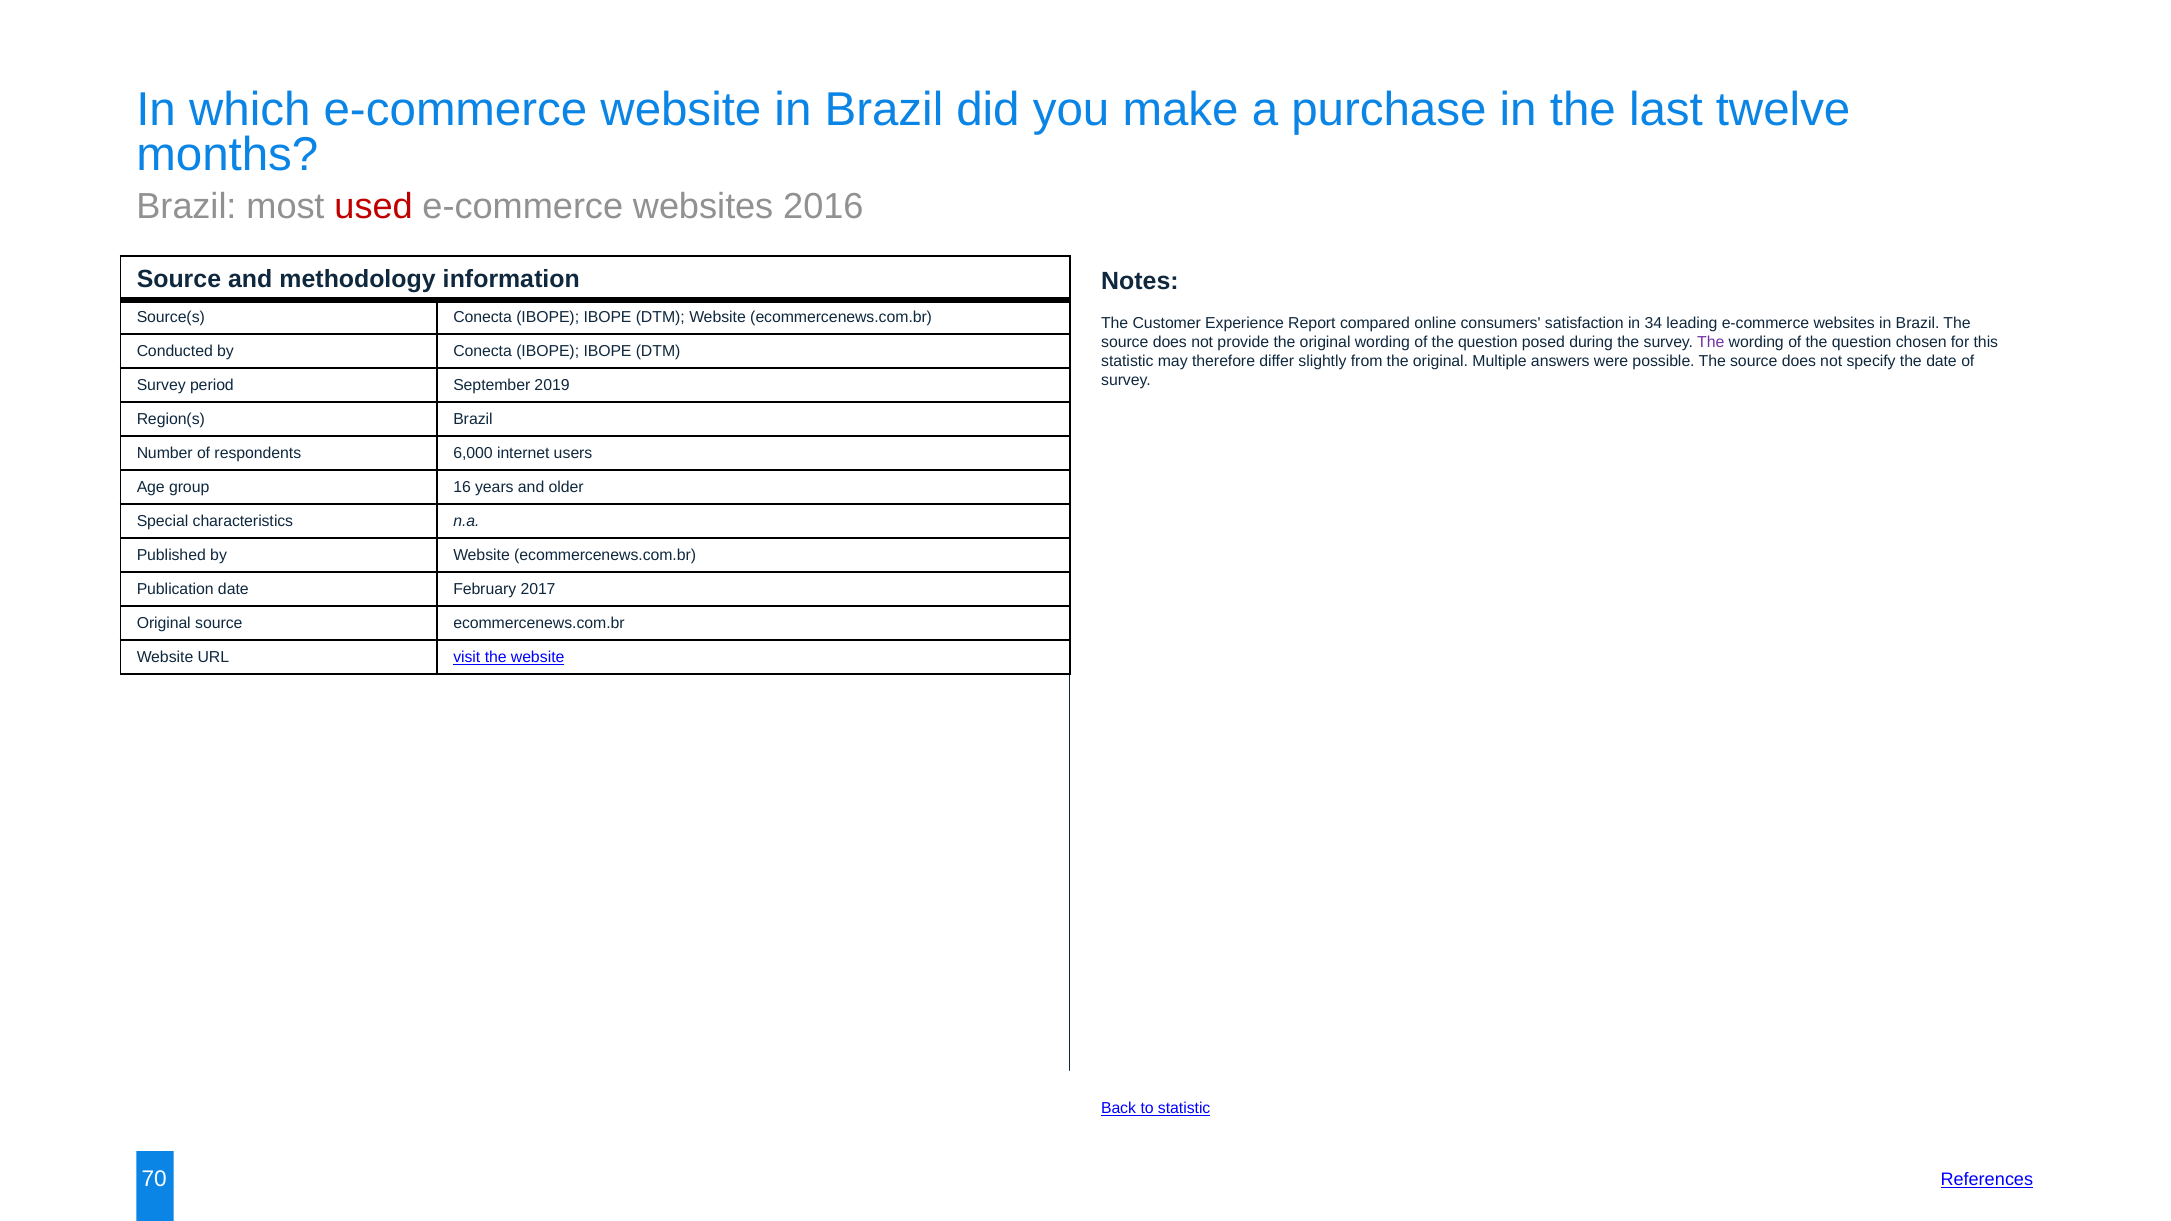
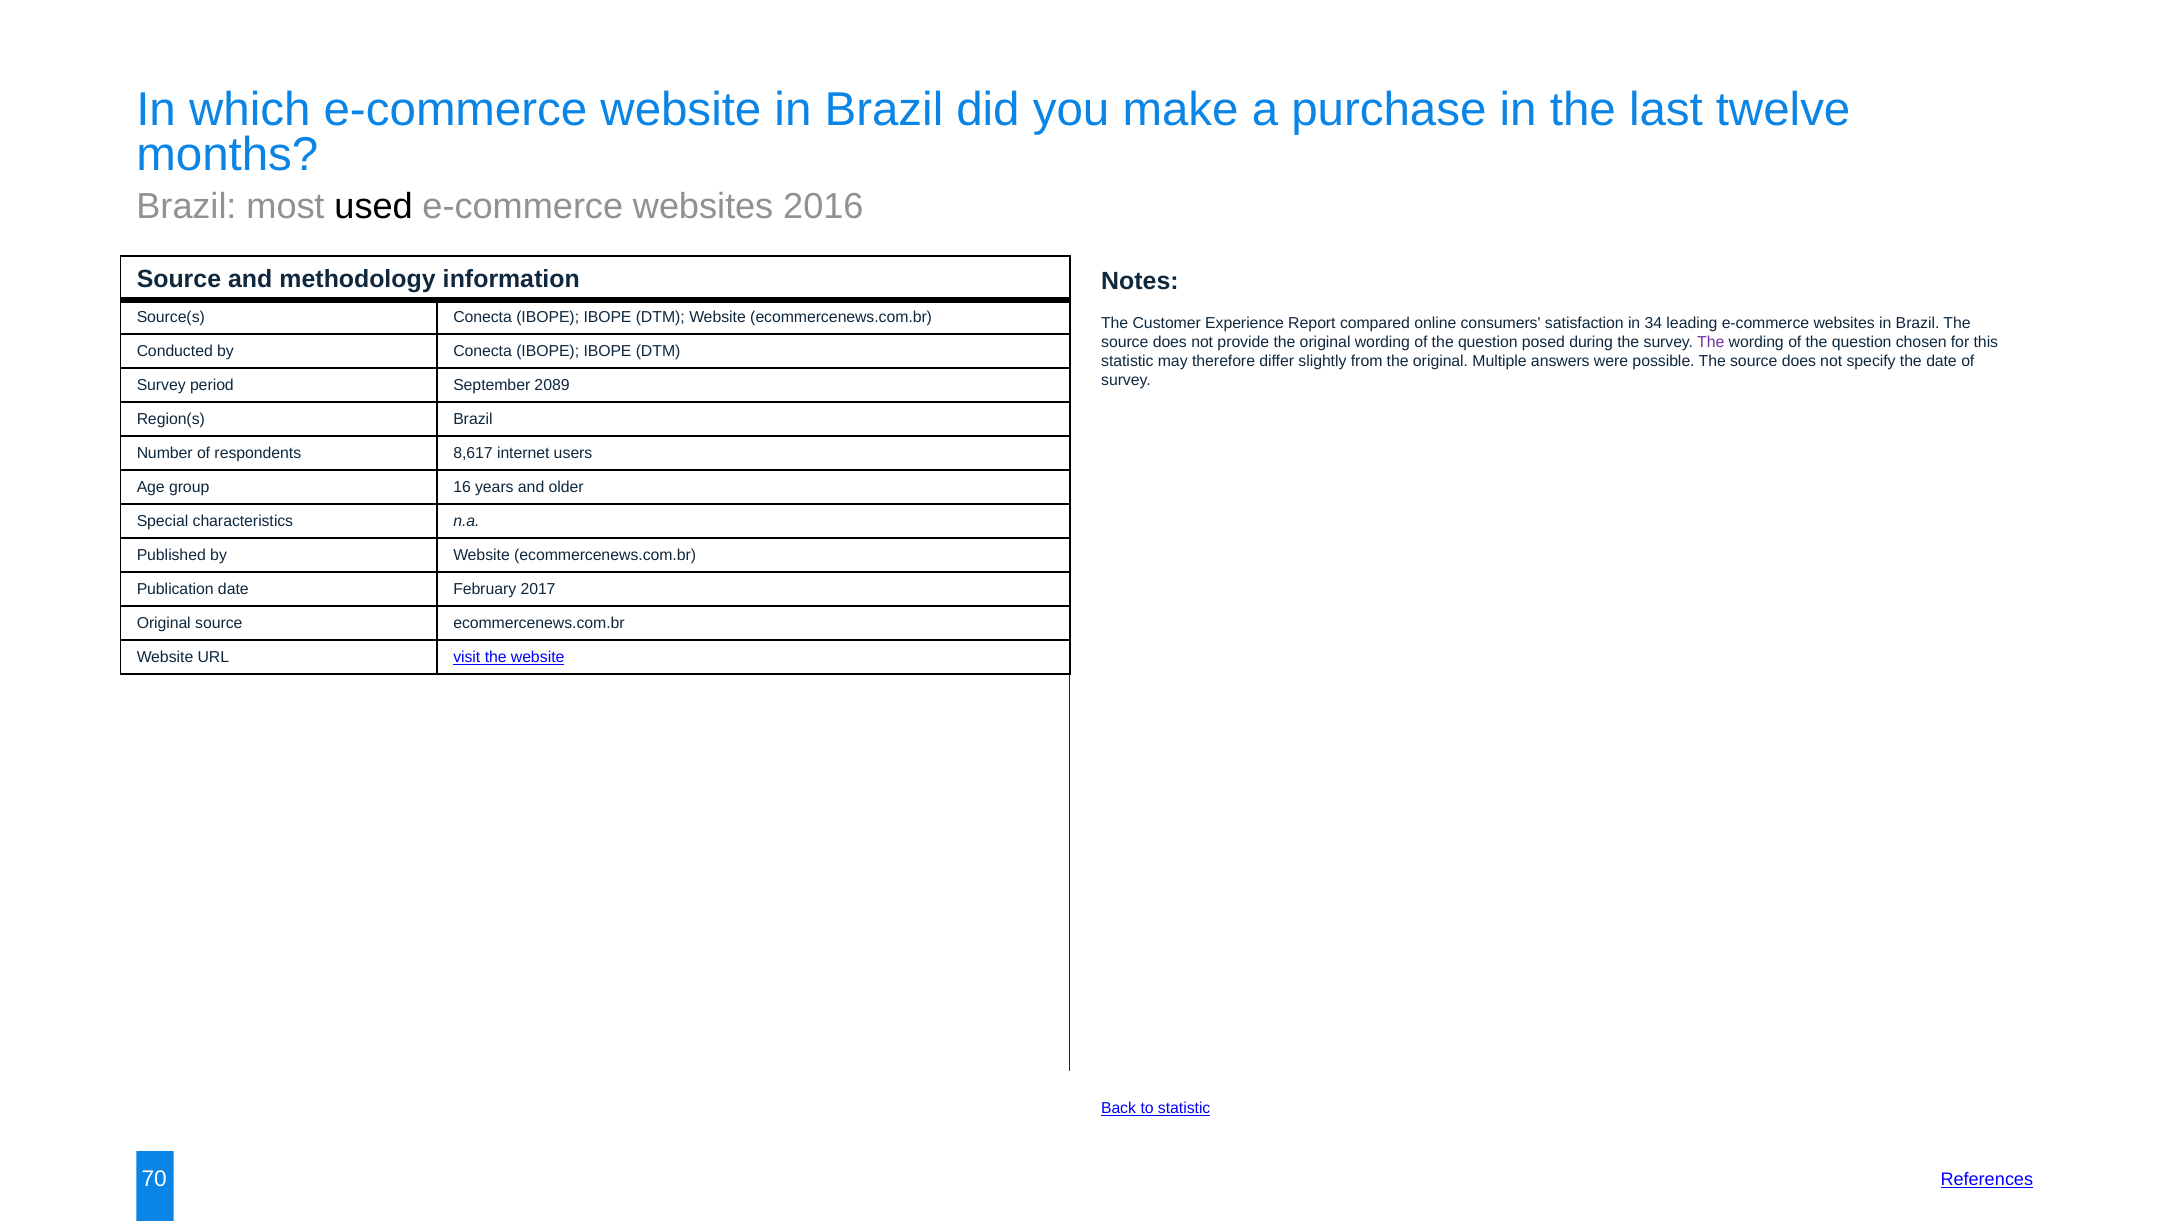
used colour: red -> black (374, 206)
2019: 2019 -> 2089 (552, 386)
6,000: 6,000 -> 8,617 (473, 454)
